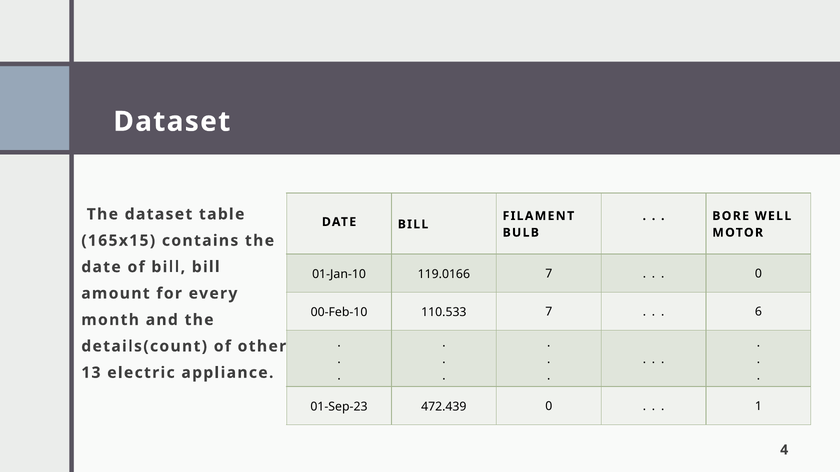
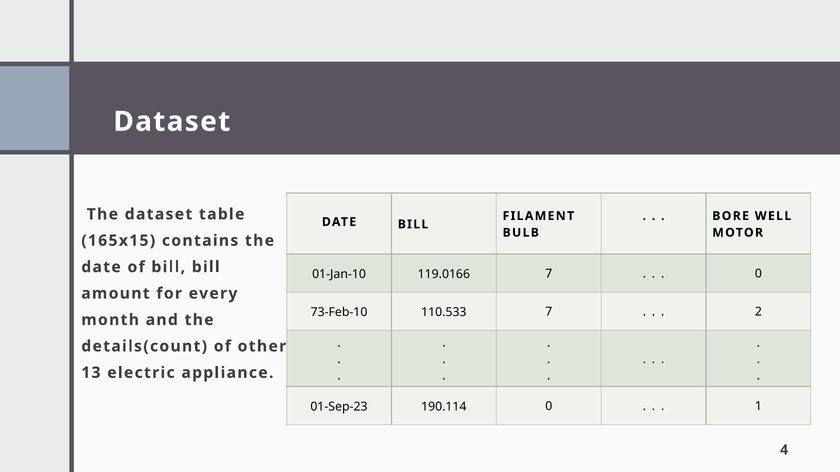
00-Feb-10: 00-Feb-10 -> 73-Feb-10 (339, 312)
6: 6 -> 2 (758, 312)
472.439: 472.439 -> 190.114 (444, 407)
